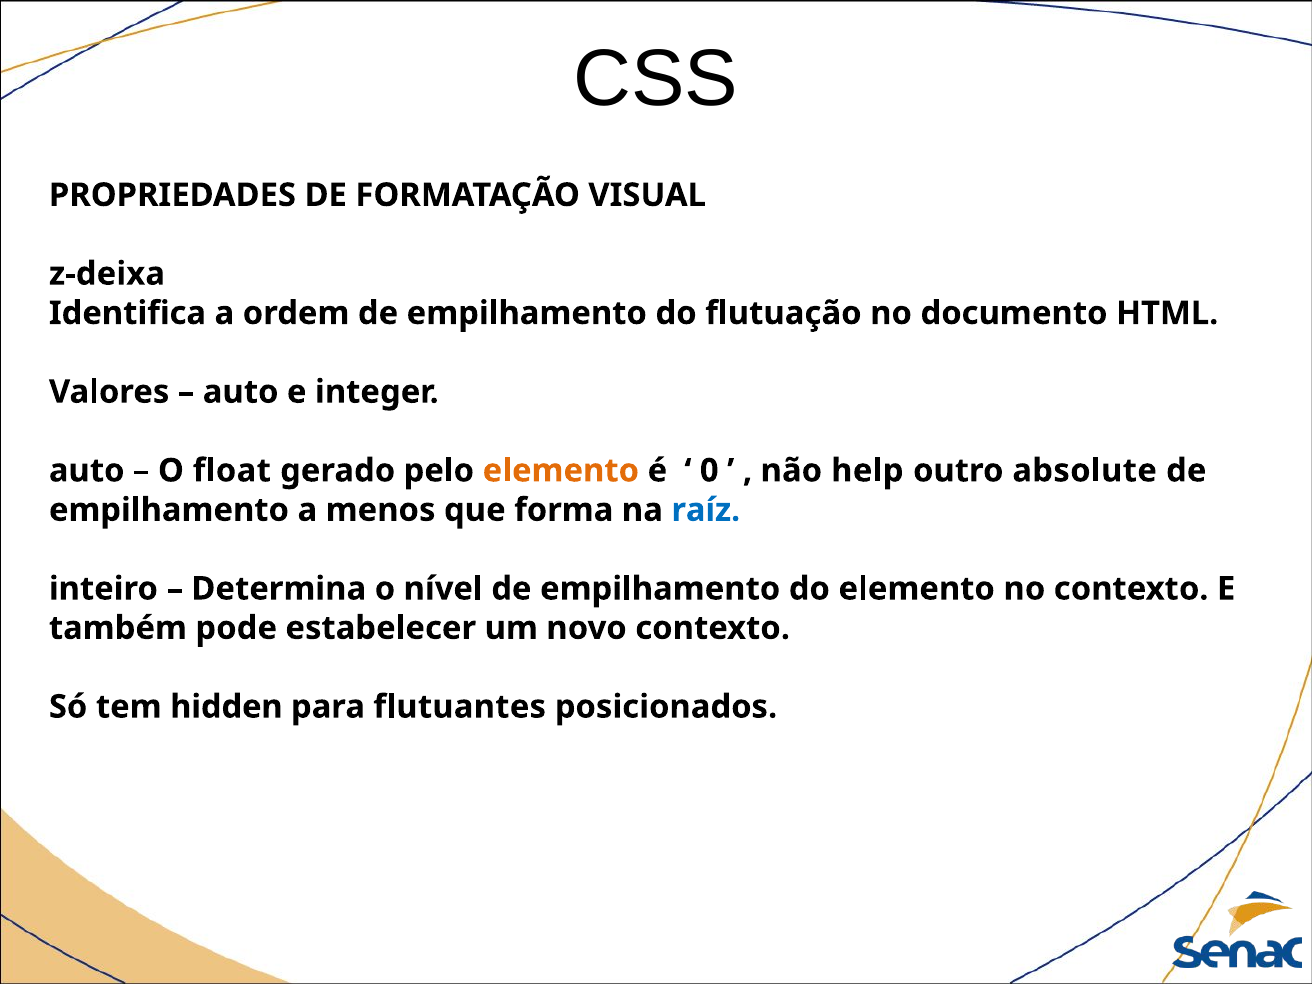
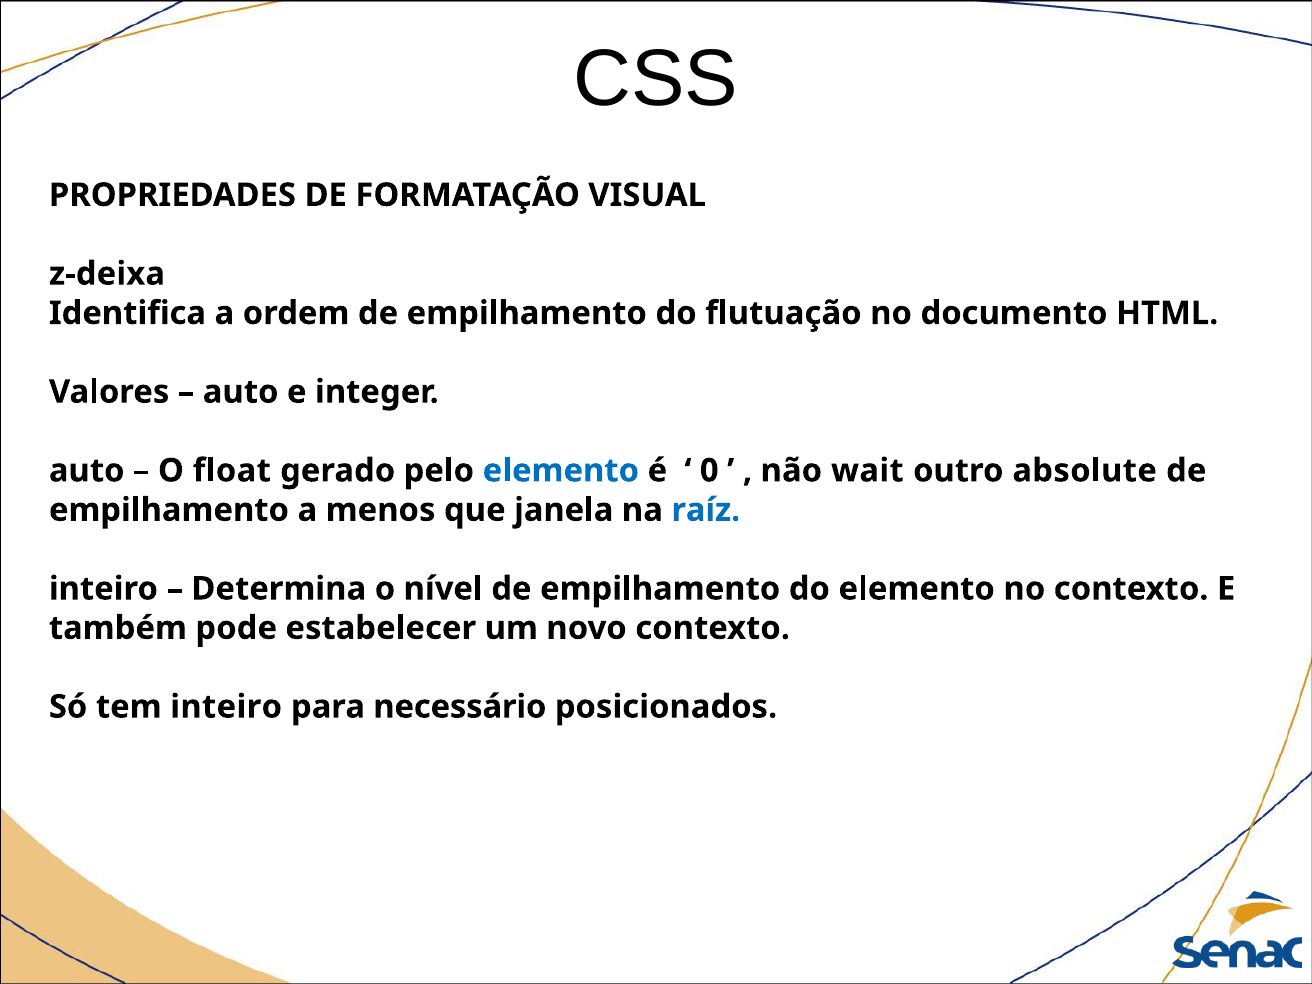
elemento colour: orange -> blue (561, 471)
help: help -> wait (867, 471)
forma: forma -> janela (564, 510)
tem hidden: hidden -> inteiro (226, 707)
flutuantes: flutuantes -> necessário (460, 707)
